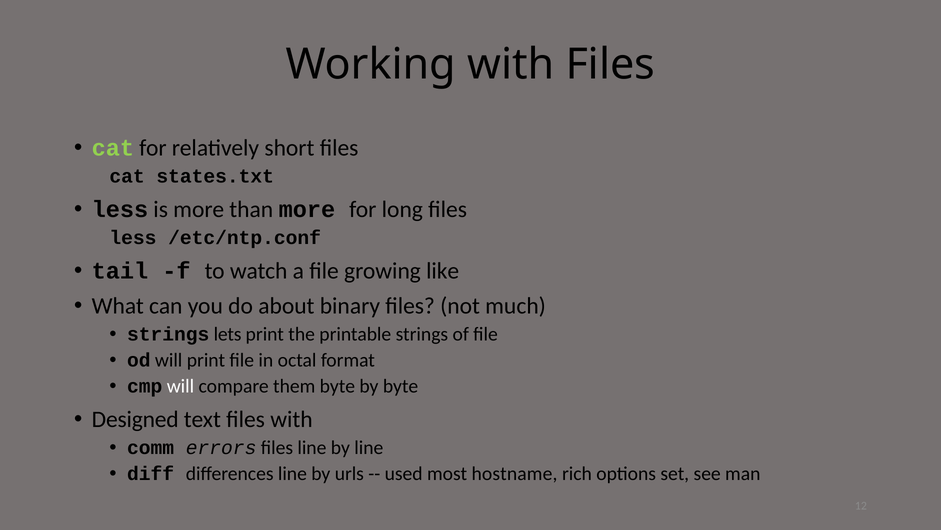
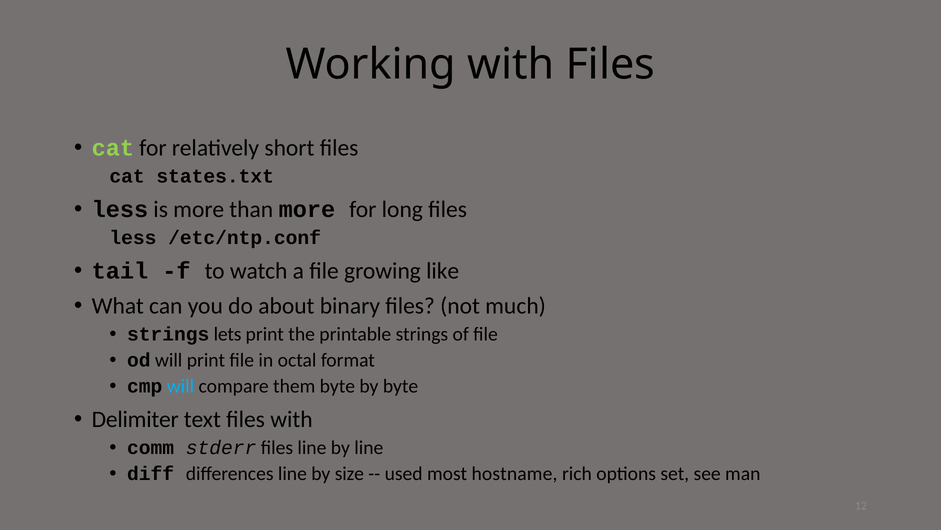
will colour: white -> light blue (180, 386)
Designed: Designed -> Delimiter (135, 419)
errors: errors -> stderr (221, 447)
urls: urls -> size (349, 473)
